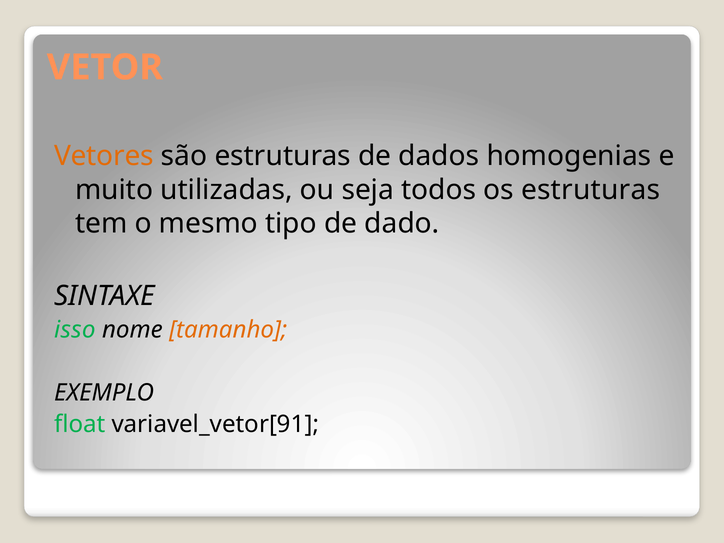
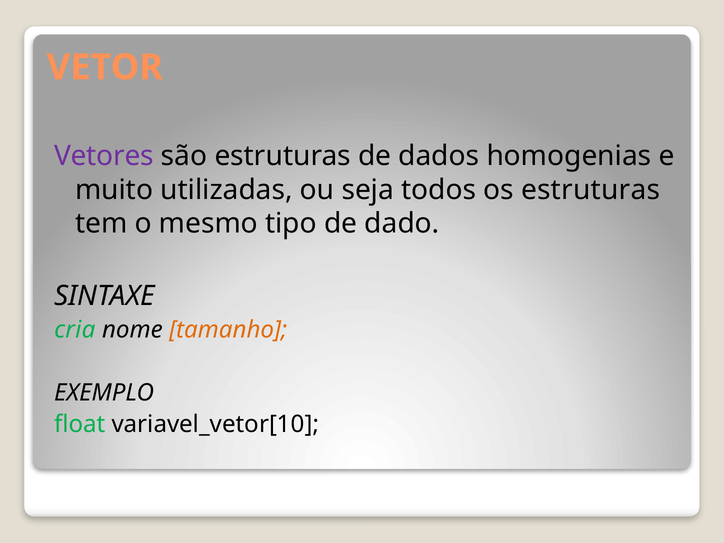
Vetores colour: orange -> purple (104, 156)
isso: isso -> cria (75, 330)
variavel_vetor[91: variavel_vetor[91 -> variavel_vetor[10 (215, 424)
